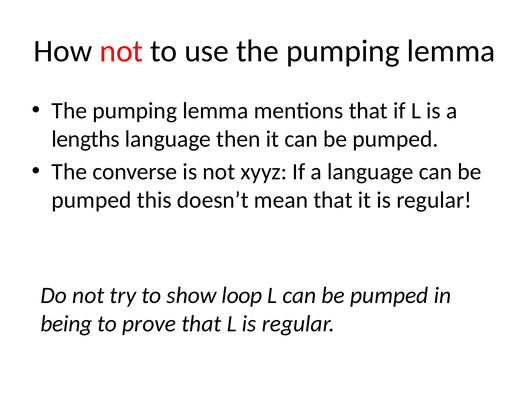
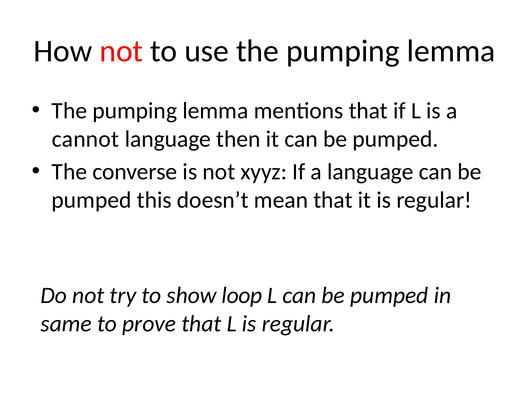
lengths: lengths -> cannot (85, 139)
being: being -> same (66, 324)
